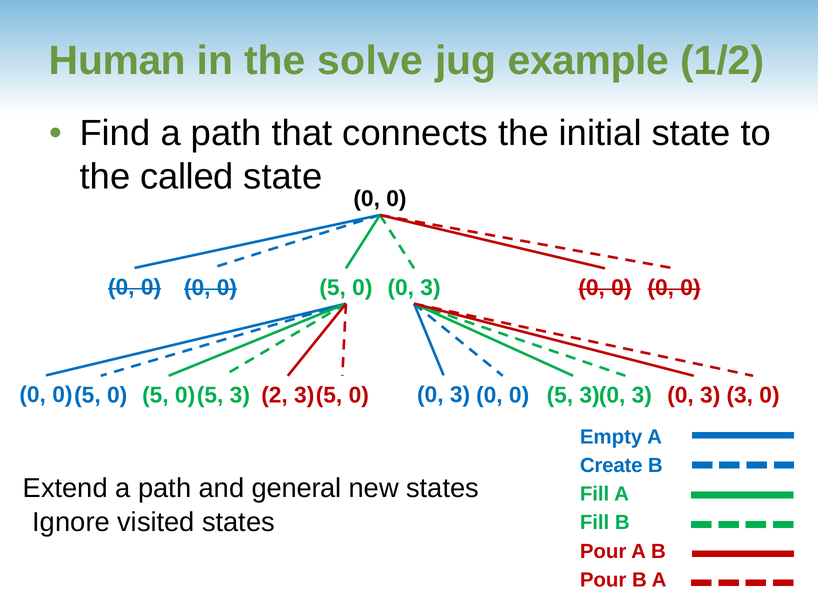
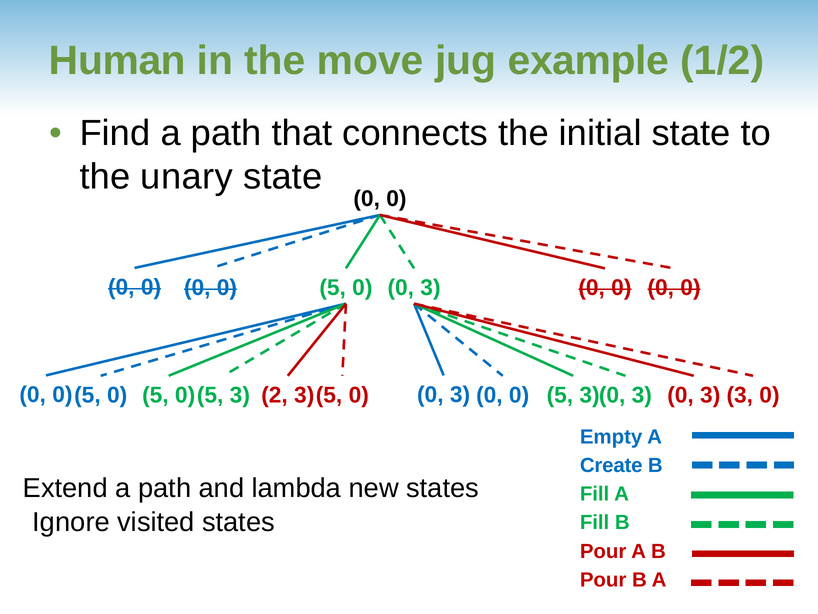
solve: solve -> move (370, 61)
called: called -> unary (187, 177)
general: general -> lambda (296, 488)
